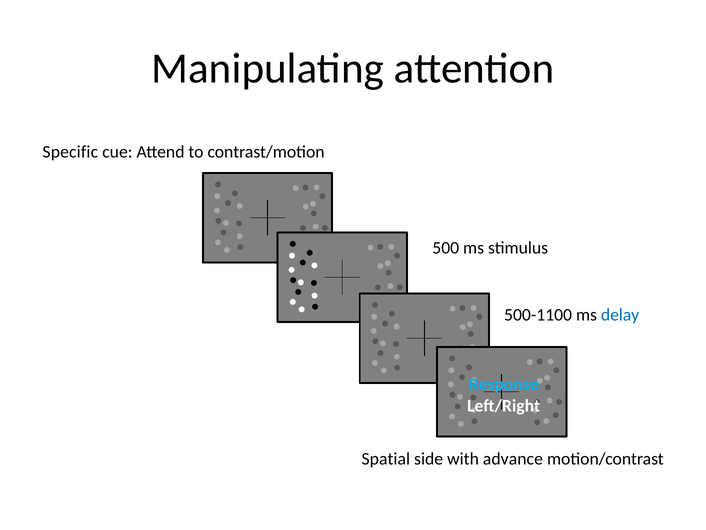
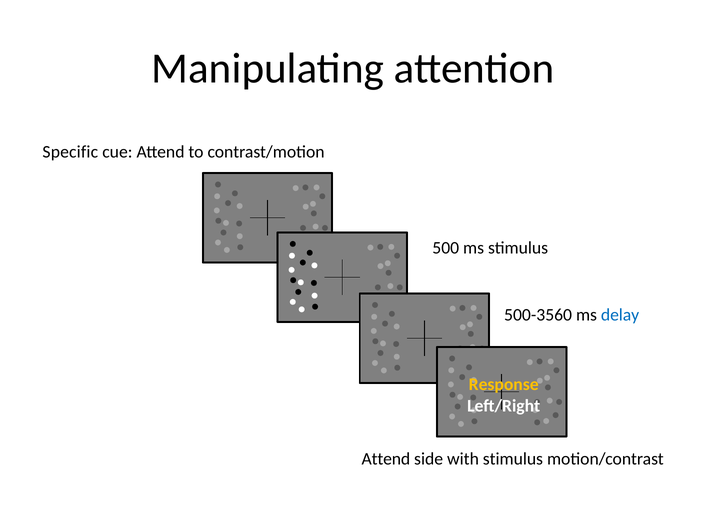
500-1100: 500-1100 -> 500-3560 (538, 314)
Response colour: light blue -> yellow (504, 384)
Spatial: Spatial -> Attend (386, 458)
with advance: advance -> stimulus (513, 458)
